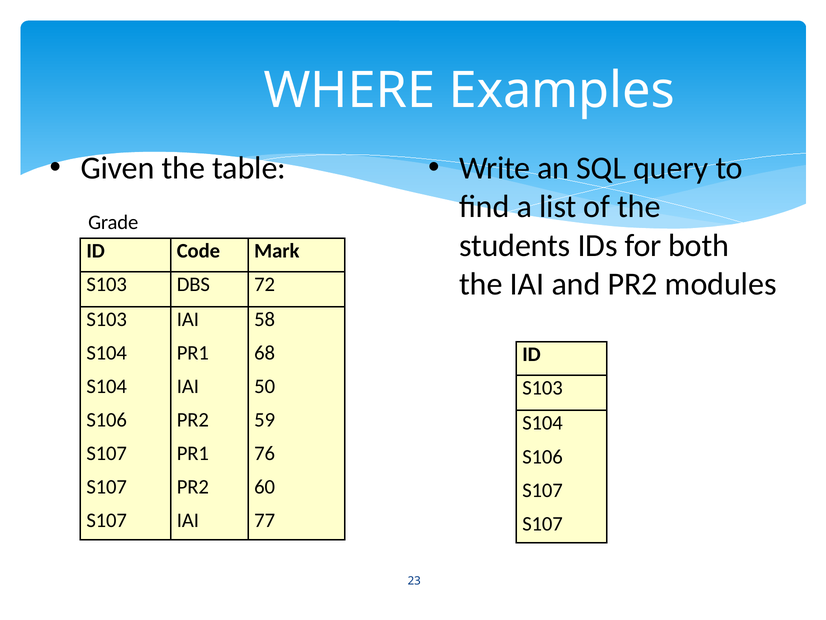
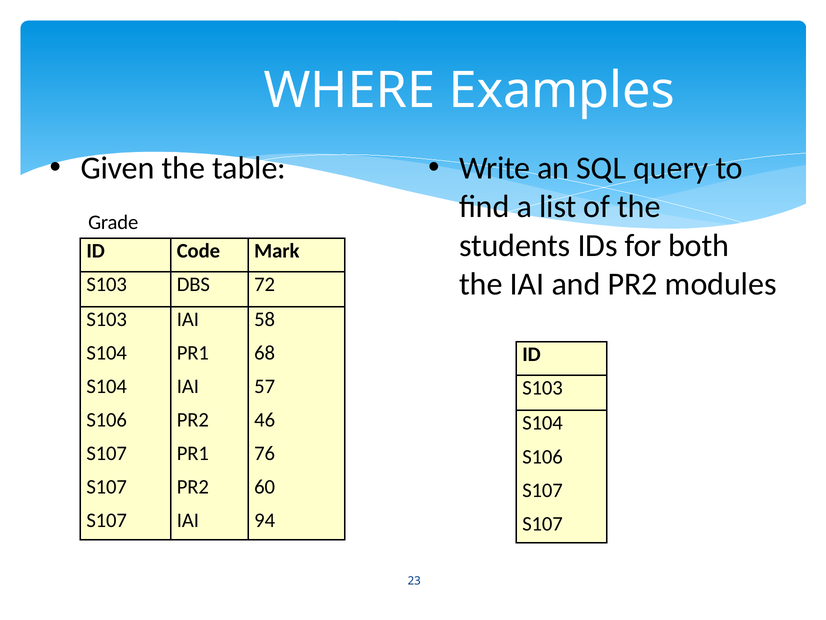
50: 50 -> 57 (265, 386)
59: 59 -> 46 (265, 420)
77: 77 -> 94 (265, 520)
